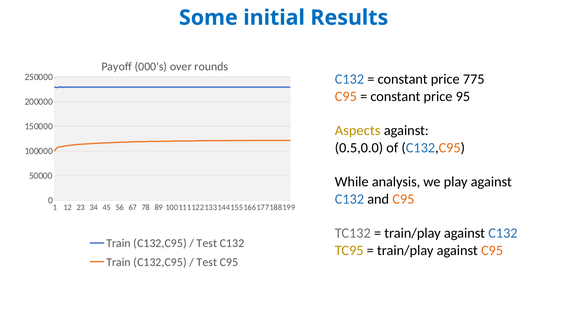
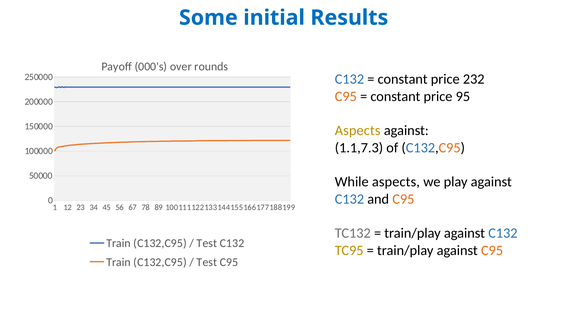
775: 775 -> 232 (474, 79)
0.5,0.0: 0.5,0.0 -> 1.1,7.3 (359, 148)
While analysis: analysis -> aspects (396, 182)
